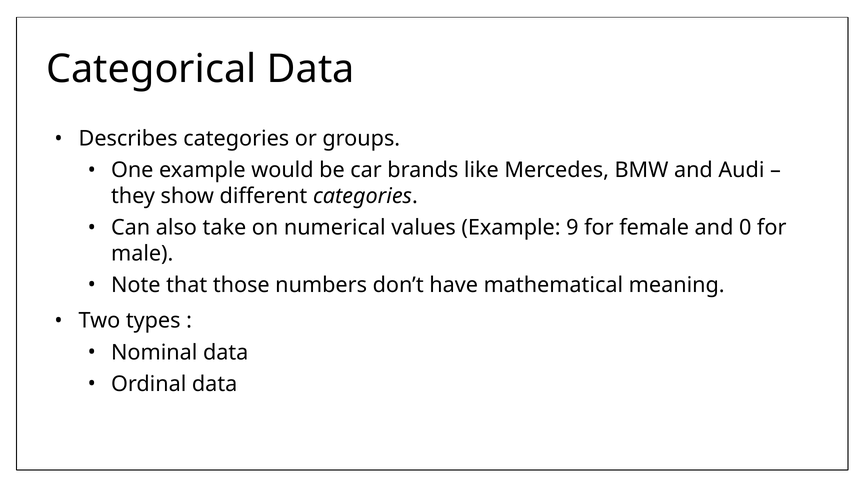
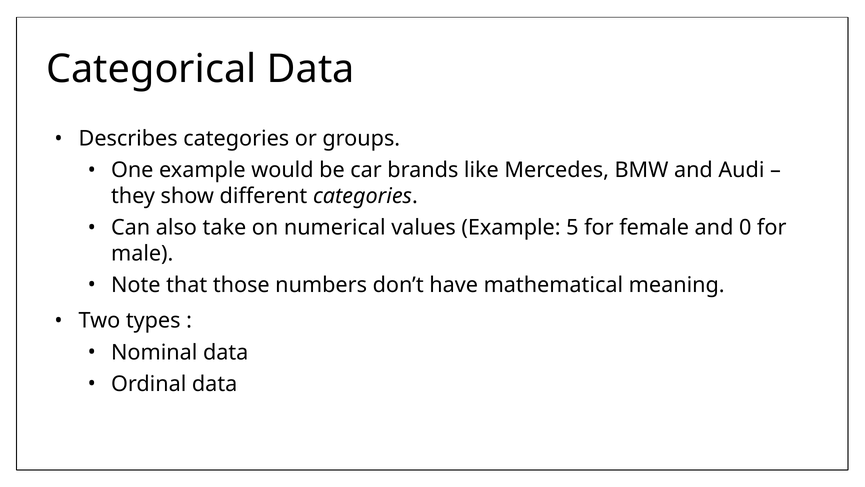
9: 9 -> 5 (572, 228)
